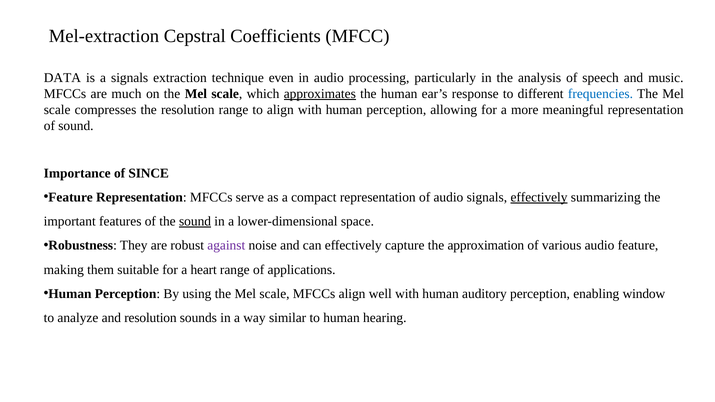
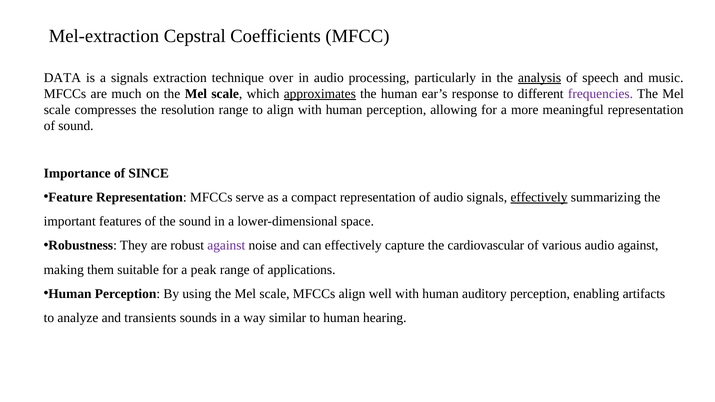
even: even -> over (281, 78)
analysis underline: none -> present (540, 78)
frequencies colour: blue -> purple (601, 94)
sound underline: present -> none (195, 221)
approximation: approximation -> cardiovascular (486, 246)
audio feature: feature -> against (638, 246)
heart: heart -> peak (204, 270)
window: window -> artifacts (644, 294)
and resolution: resolution -> transients (150, 318)
